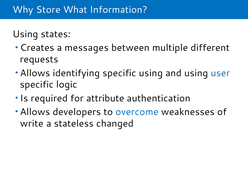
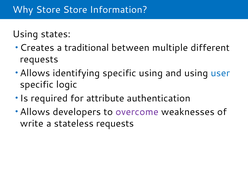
Store What: What -> Store (75, 10)
messages: messages -> traditional (87, 48)
overcome colour: blue -> purple (137, 112)
stateless changed: changed -> requests (115, 123)
